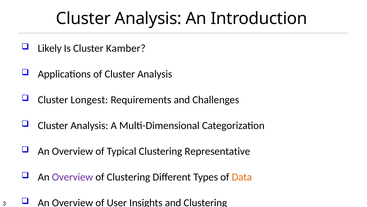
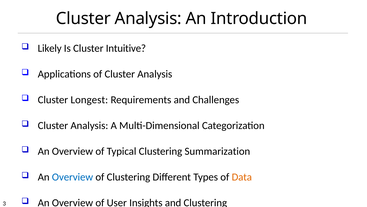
Kamber: Kamber -> Intuitive (126, 48)
Representative: Representative -> Summarization (217, 151)
Overview colour: purple -> blue (72, 177)
